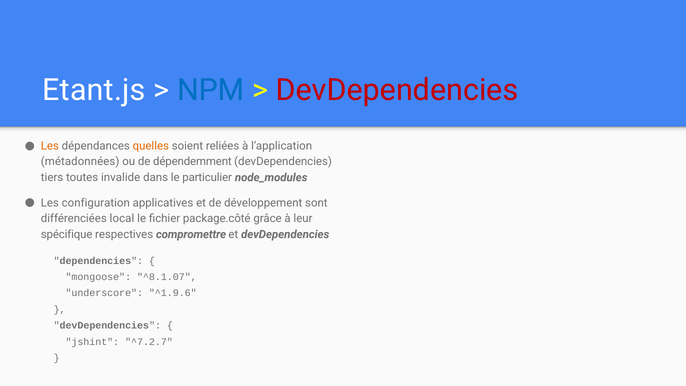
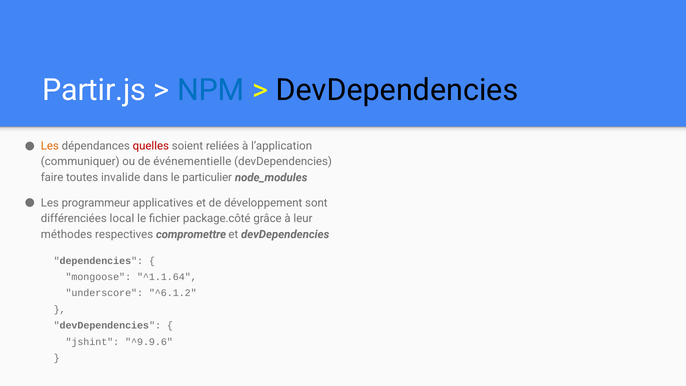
Etant.js: Etant.js -> Partir.js (94, 90)
DevDependencies colour: red -> black (397, 90)
quelles colour: orange -> red (151, 146)
métadonnées: métadonnées -> communiquer (80, 162)
dépendemment: dépendemment -> événementielle (192, 162)
tiers: tiers -> faire (52, 177)
configuration: configuration -> programmeur (96, 203)
spécifique: spécifique -> méthodes (67, 234)
^8.1.07: ^8.1.07 -> ^1.1.64 (167, 277)
^1.9.6: ^1.9.6 -> ^6.1.2 (173, 293)
^7.2.7: ^7.2.7 -> ^9.9.6 (149, 342)
